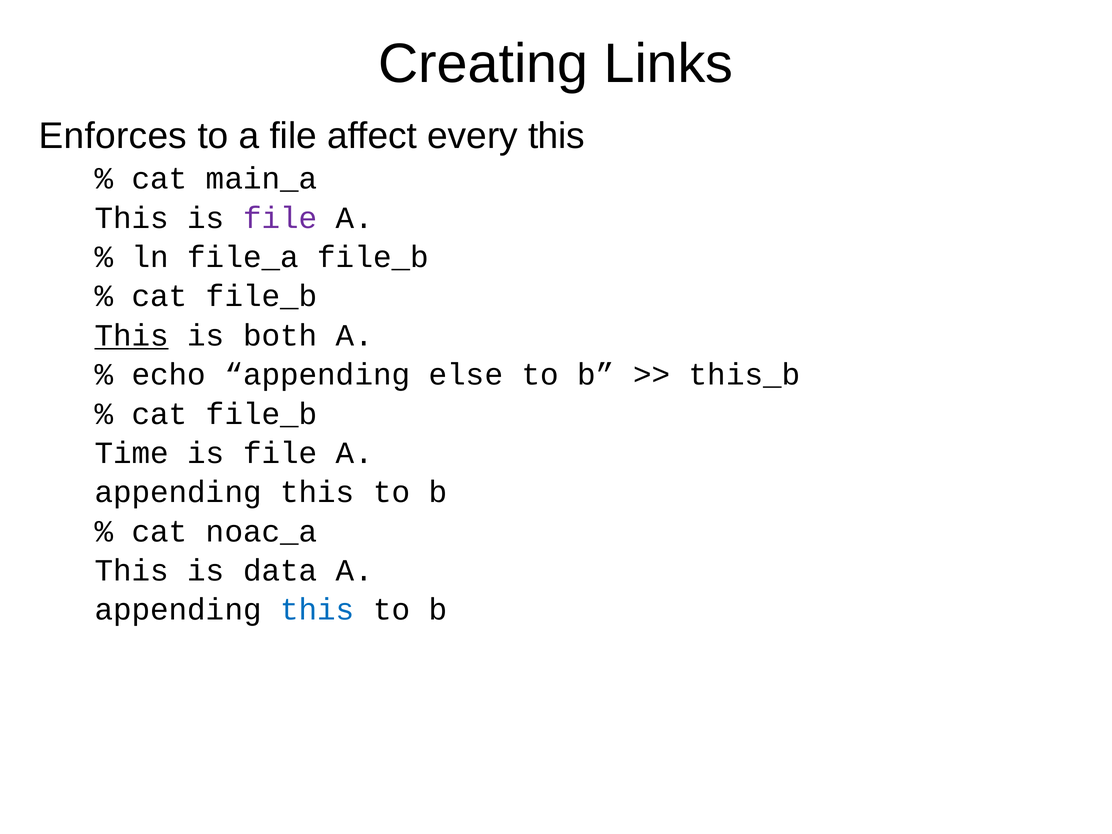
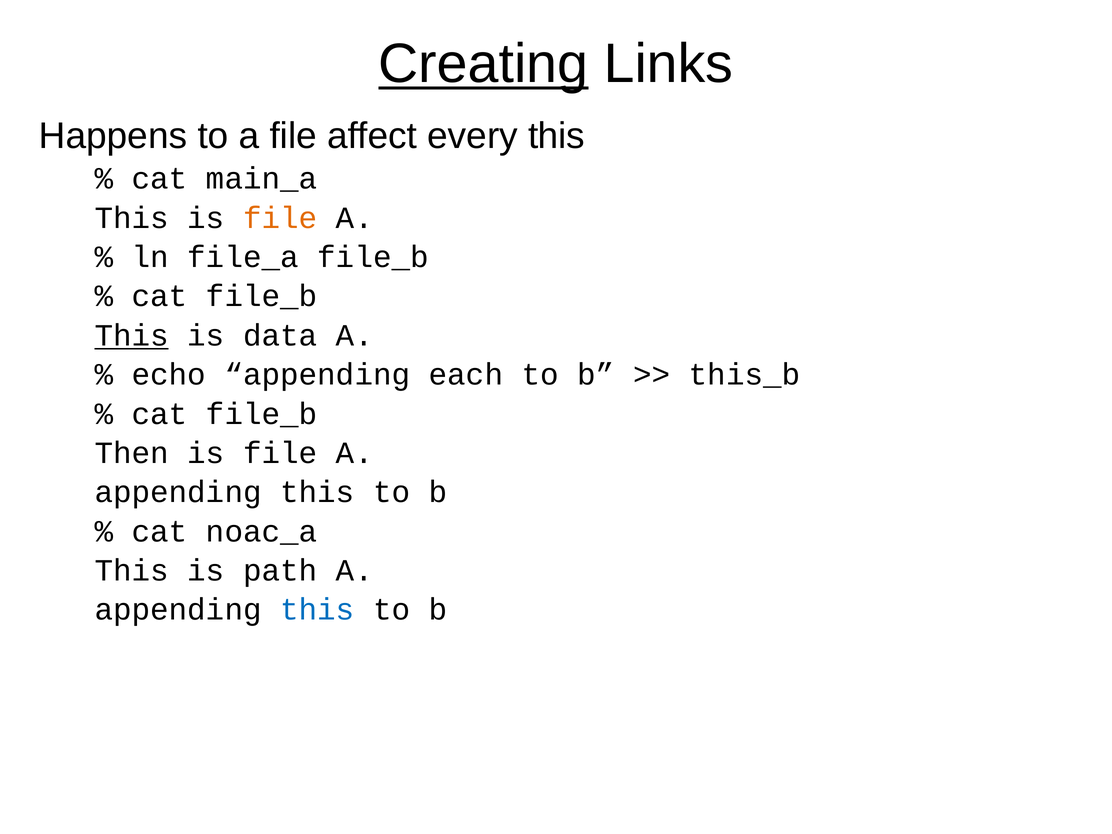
Creating underline: none -> present (483, 64)
Enforces: Enforces -> Happens (113, 136)
file colour: purple -> orange (280, 218)
both: both -> data (280, 335)
else: else -> each (466, 375)
Time: Time -> Then (132, 453)
data: data -> path (280, 571)
